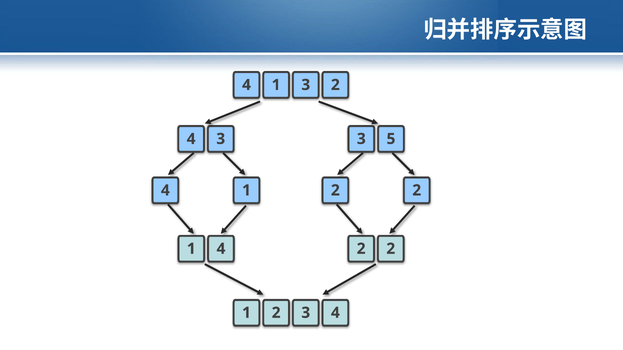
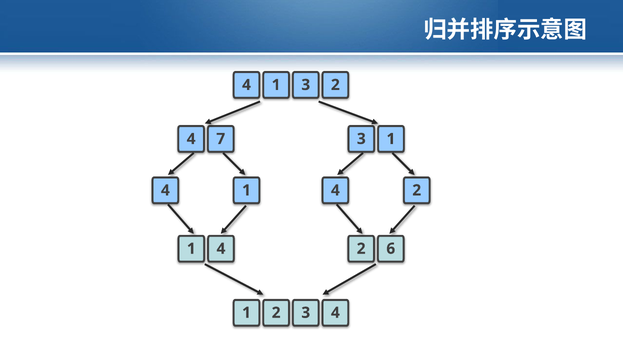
4 3: 3 -> 7 (221, 139)
3 5: 5 -> 1 (391, 139)
4 1 2: 2 -> 4 (335, 190)
4 2 2: 2 -> 6 (391, 249)
